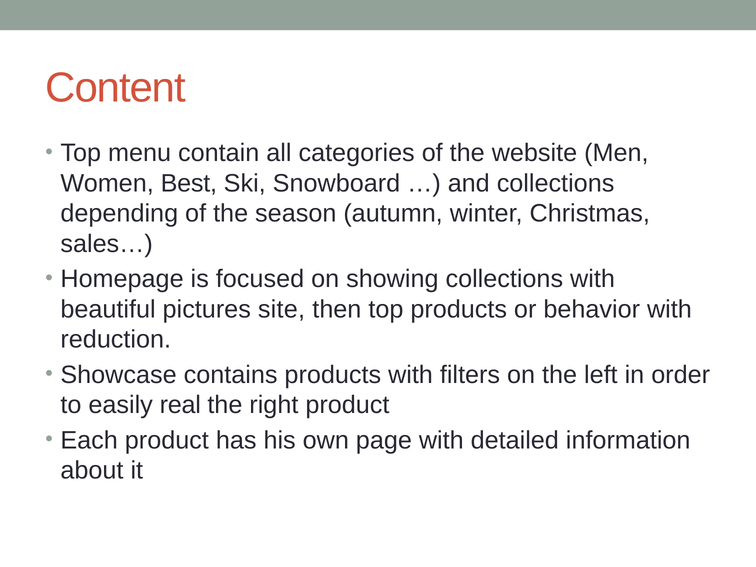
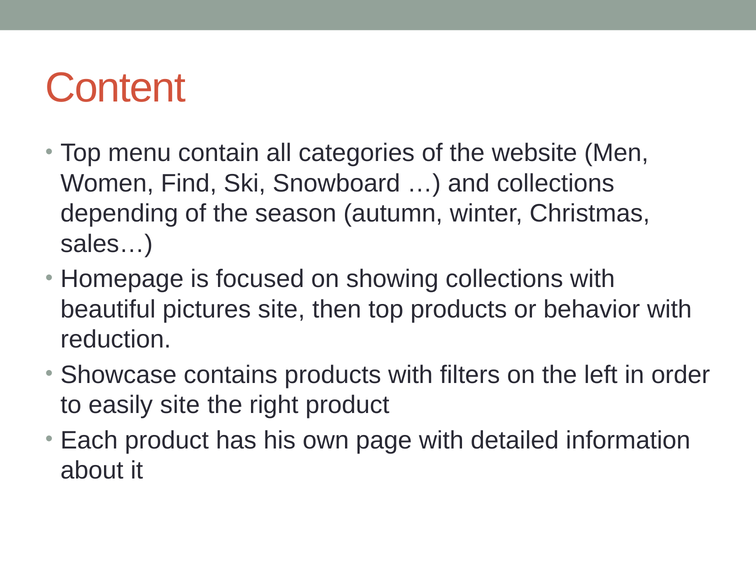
Best: Best -> Find (189, 183)
easily real: real -> site (180, 405)
